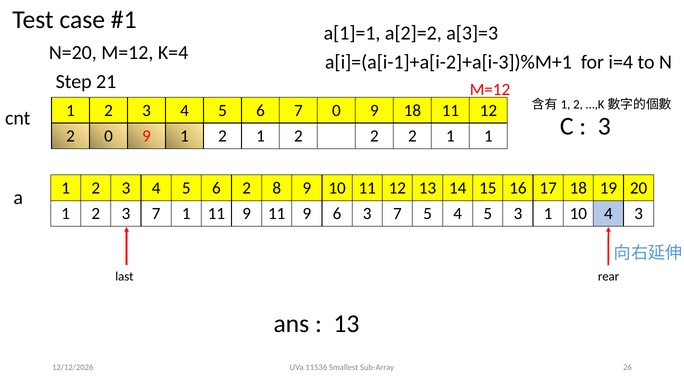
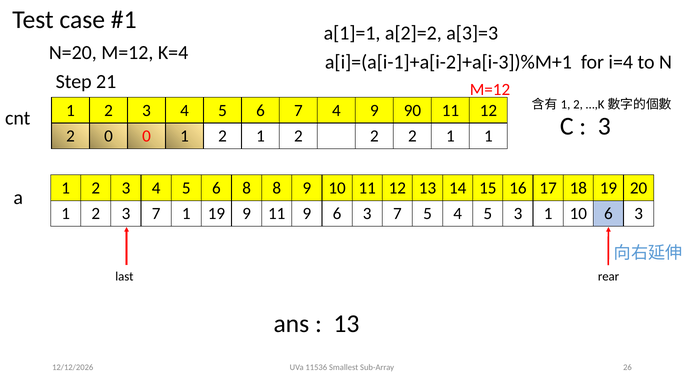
7 0: 0 -> 4 (336, 110)
9 18: 18 -> 90 (412, 110)
2 0 9: 9 -> 0 (146, 136)
6 2: 2 -> 8 (247, 188)
1 11: 11 -> 19 (216, 214)
10 4: 4 -> 6 (608, 214)
